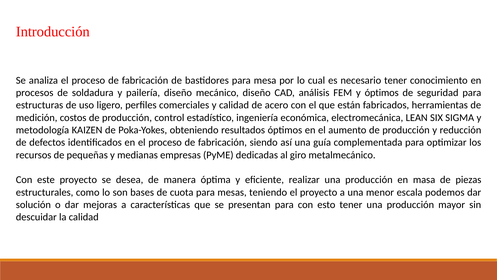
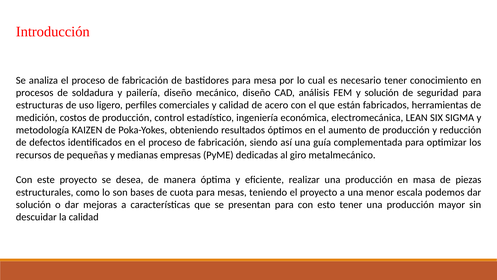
y óptimos: óptimos -> solución (382, 93)
